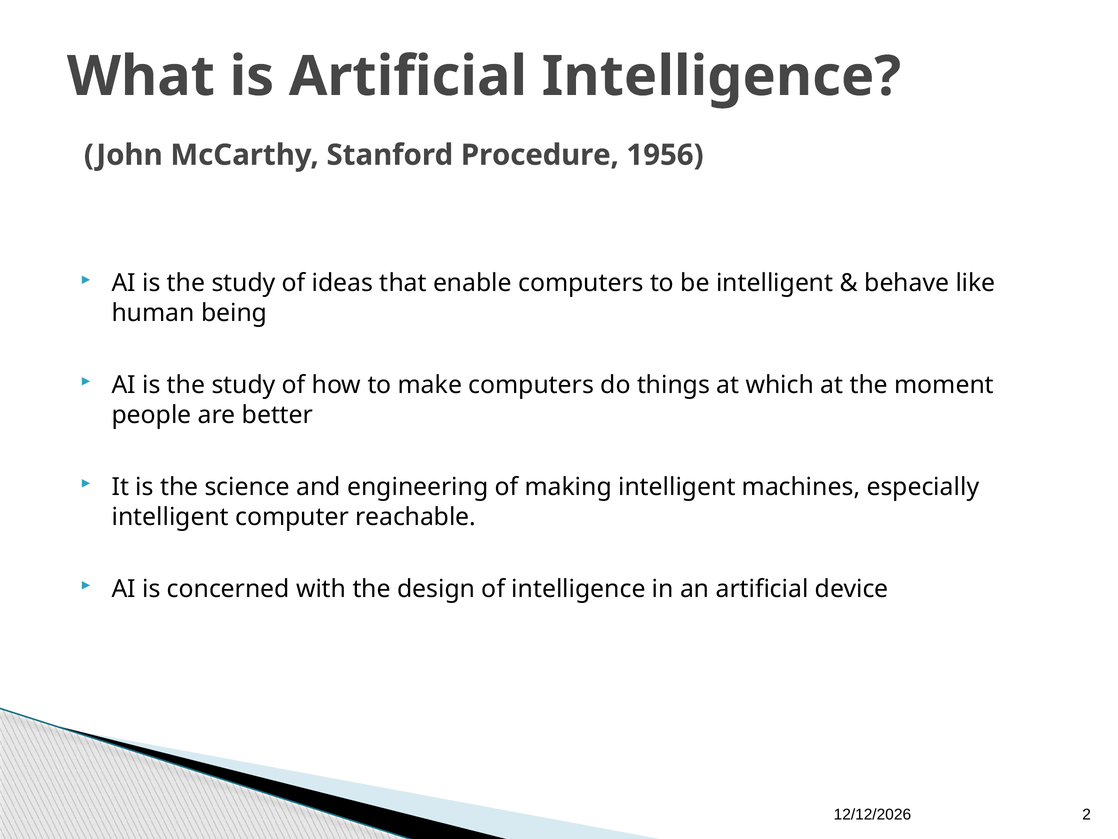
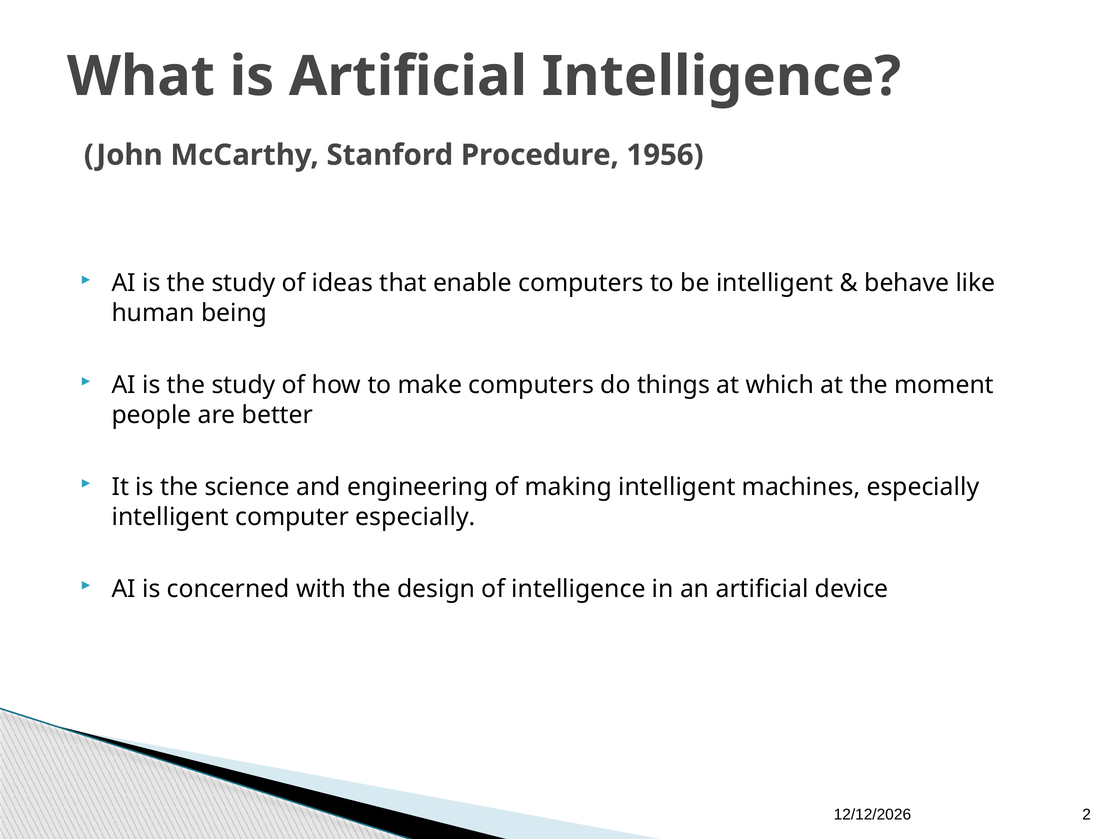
computer reachable: reachable -> especially (415, 517)
